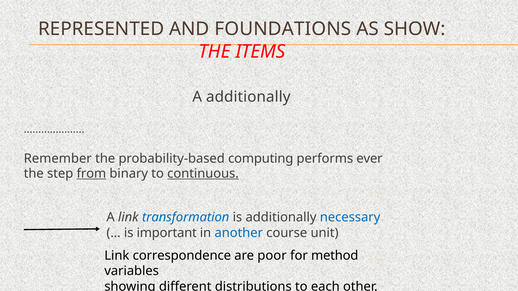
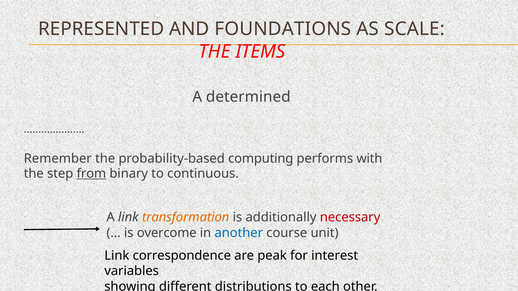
SHOW: SHOW -> SCALE (415, 29)
A additionally: additionally -> determined (248, 97)
ever: ever -> with (369, 159)
continuous underline: present -> none (203, 174)
transformation colour: blue -> orange (186, 218)
necessary colour: blue -> red (350, 218)
important: important -> overcome (167, 233)
poor: poor -> peak (272, 256)
method: method -> interest (335, 256)
